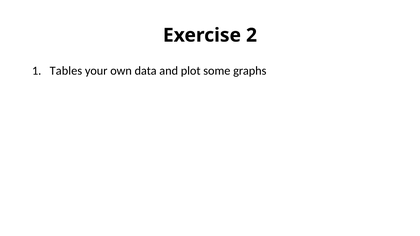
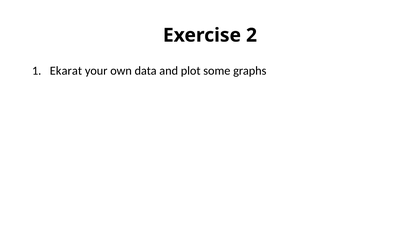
Tables: Tables -> Ekarat (66, 71)
